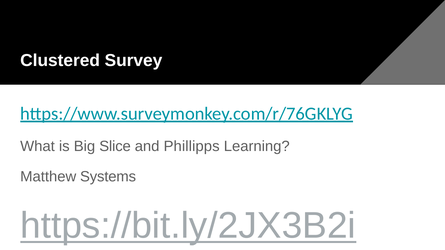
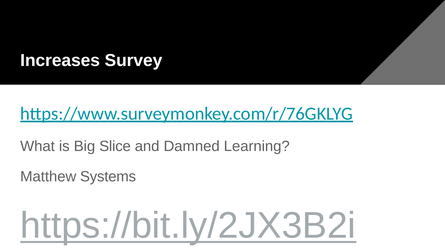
Clustered: Clustered -> Increases (60, 60)
Phillipps: Phillipps -> Damned (192, 146)
